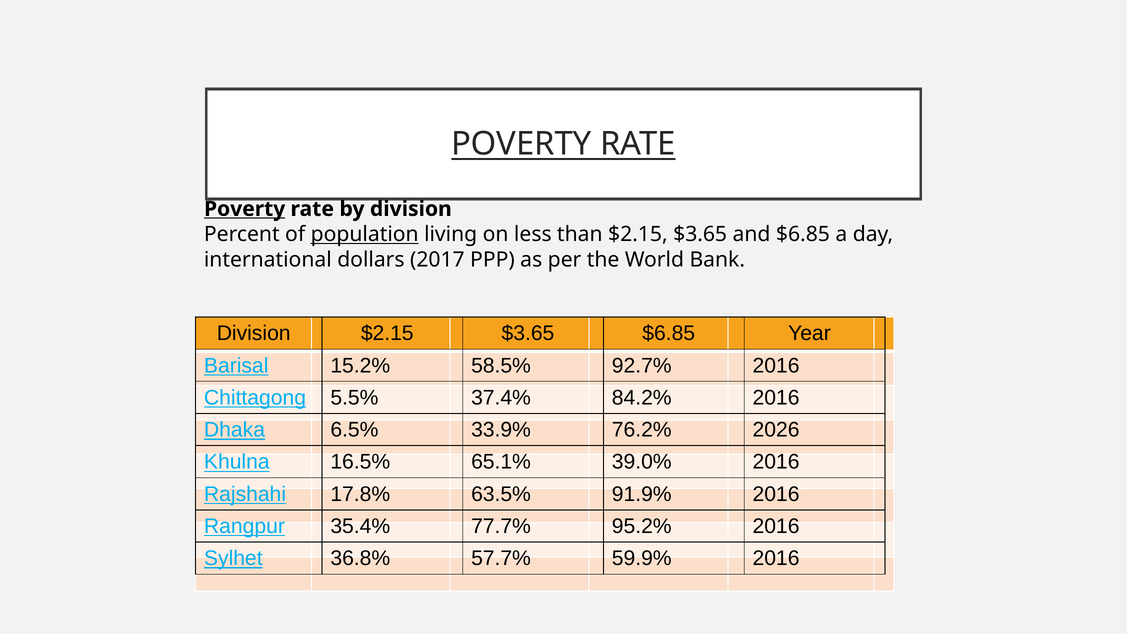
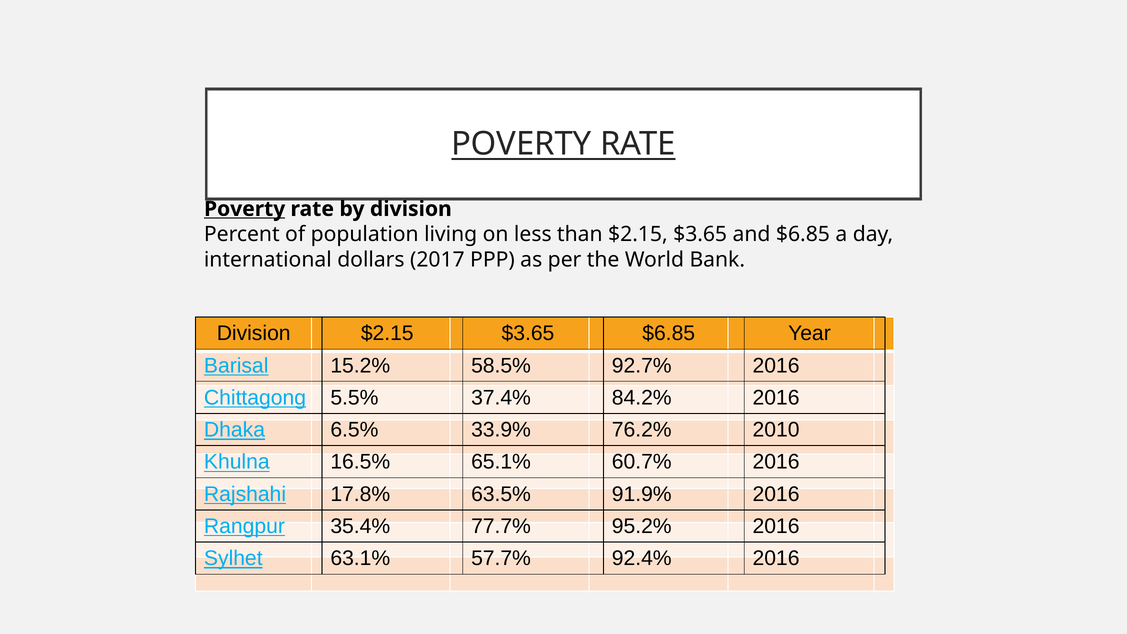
population underline: present -> none (365, 234)
2026: 2026 -> 2010 (776, 430)
39.0%: 39.0% -> 60.7% (642, 462)
36.8%: 36.8% -> 63.1% (360, 558)
59.9%: 59.9% -> 92.4% (642, 558)
